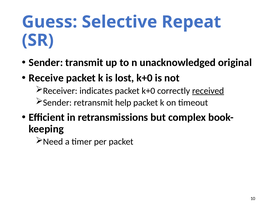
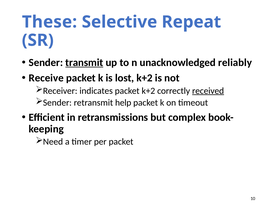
Guess: Guess -> These (49, 22)
transmit underline: none -> present (84, 62)
original: original -> reliably (235, 62)
lost k+0: k+0 -> k+2 (145, 78)
packet k+0: k+0 -> k+2 (148, 91)
